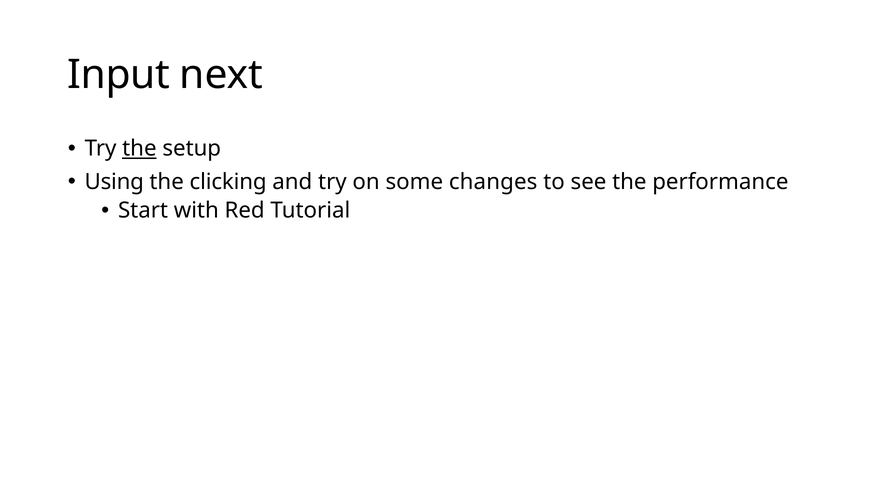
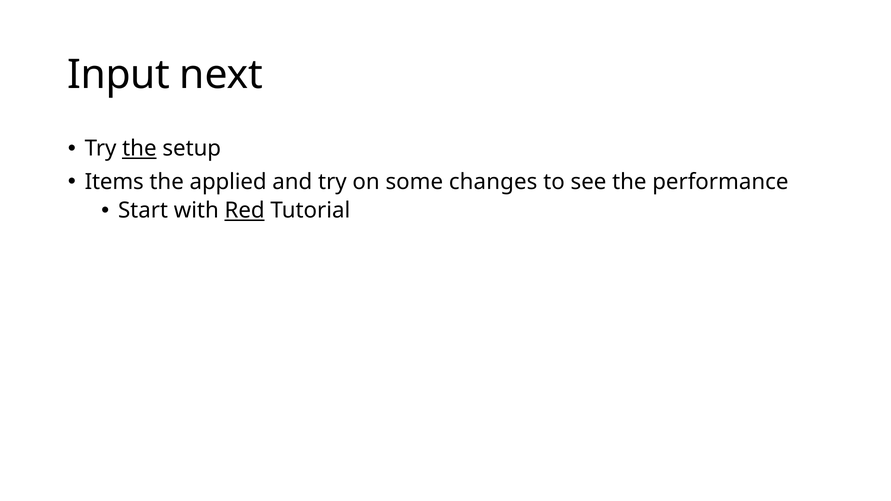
Using: Using -> Items (114, 182)
clicking: clicking -> applied (228, 182)
Red underline: none -> present (245, 211)
